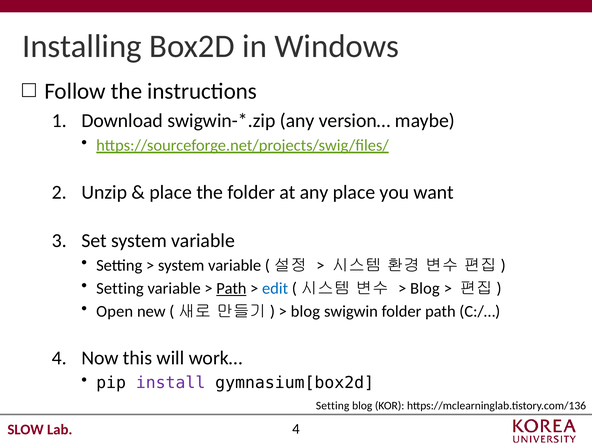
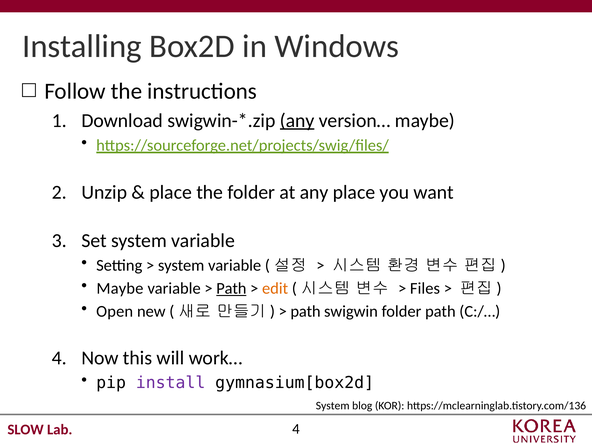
any underline: none -> present (297, 121)
Setting: Setting -> Maybe (120, 288)
edit colour: blue -> orange (275, 288)
Blog: Blog -> Files (425, 288)
blog: blog -> path (306, 311)
Setting: Setting -> System (333, 406)
